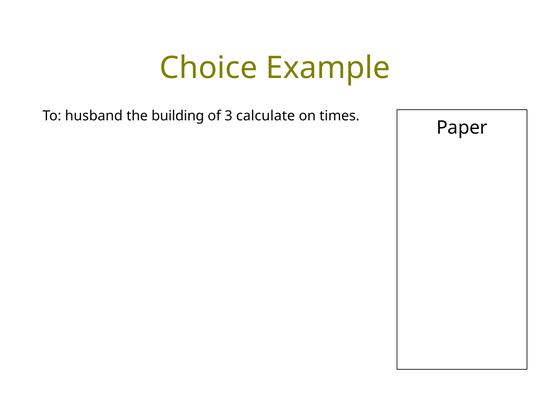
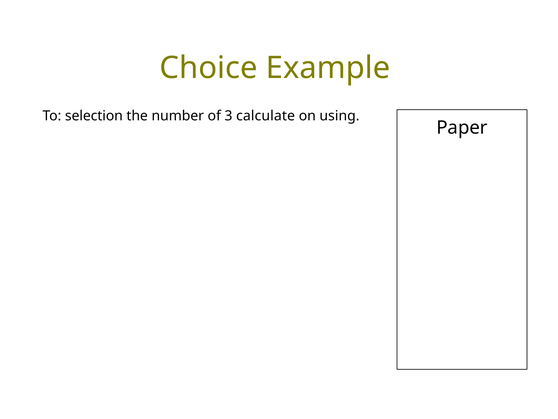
husband: husband -> selection (94, 116)
building: building -> number (178, 116)
times: times -> using (340, 116)
